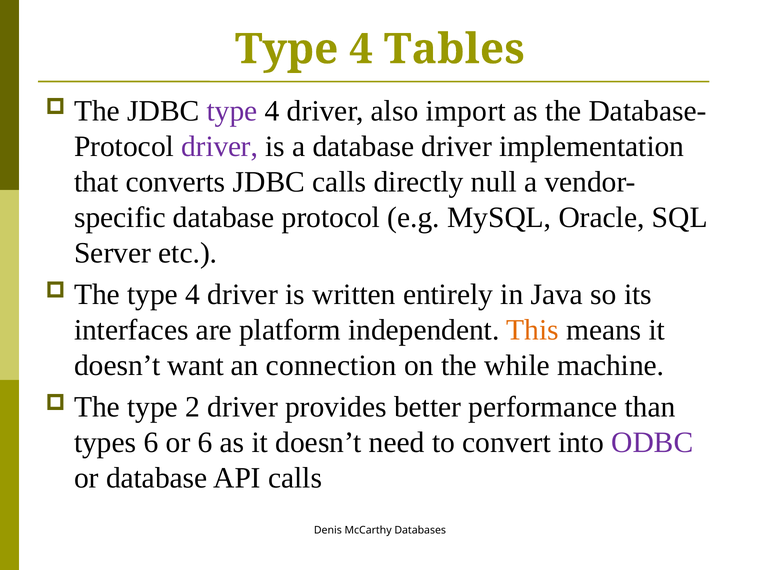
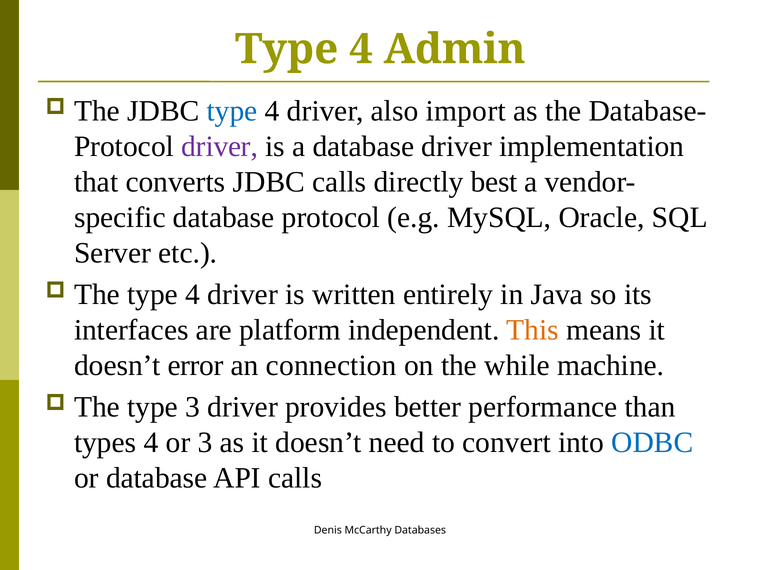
Tables: Tables -> Admin (455, 49)
type colour: purple -> blue (232, 111)
null: null -> best (494, 182)
want: want -> error (196, 365)
type 2: 2 -> 3 (193, 407)
types 6: 6 -> 4 (151, 442)
or 6: 6 -> 3 (205, 442)
ODBC colour: purple -> blue (652, 442)
